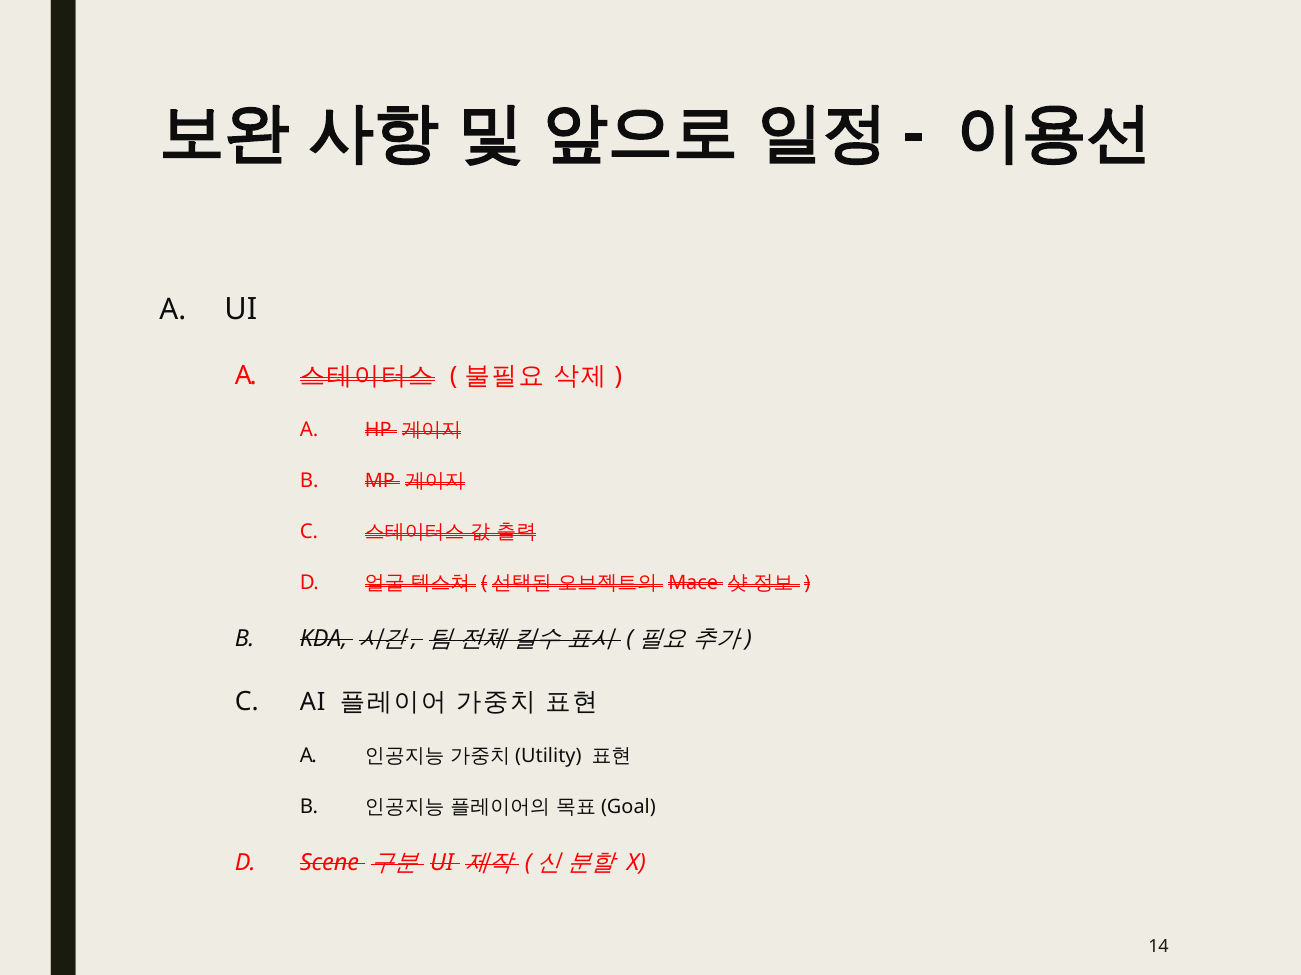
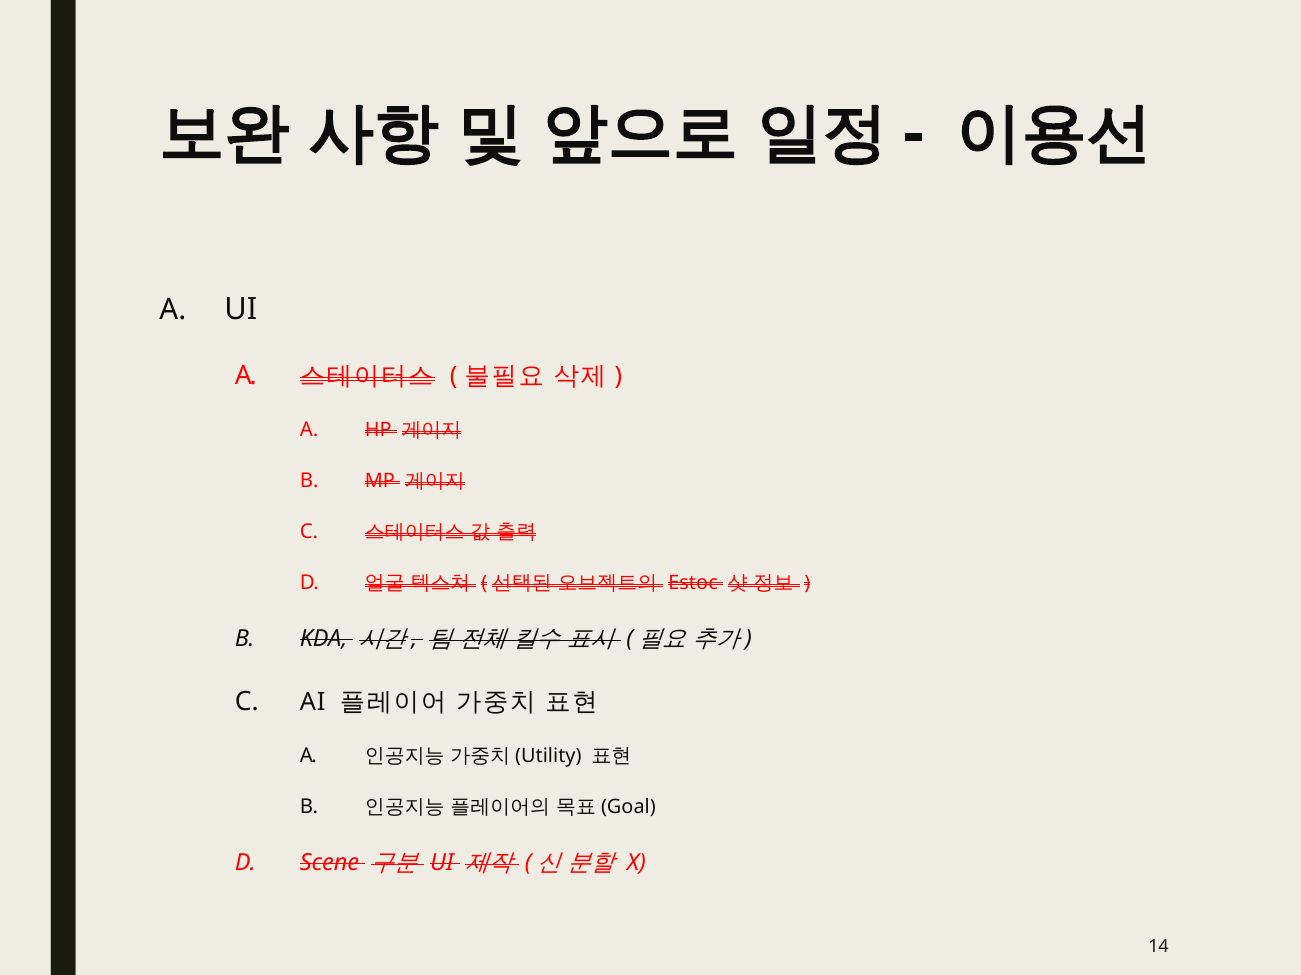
Mace: Mace -> Estoc (693, 583)
